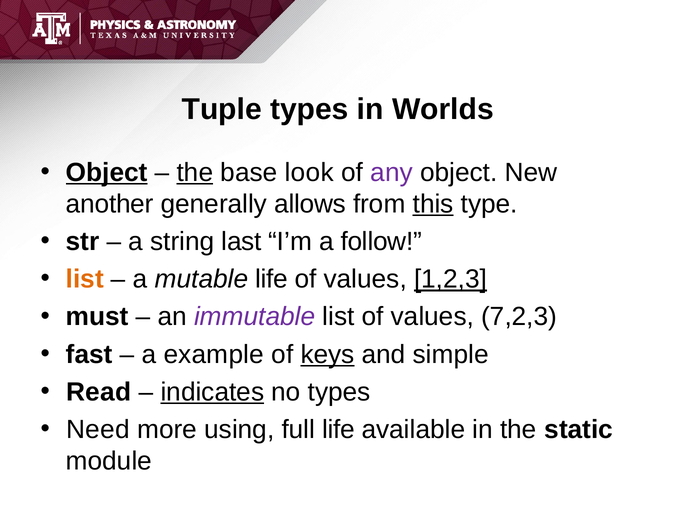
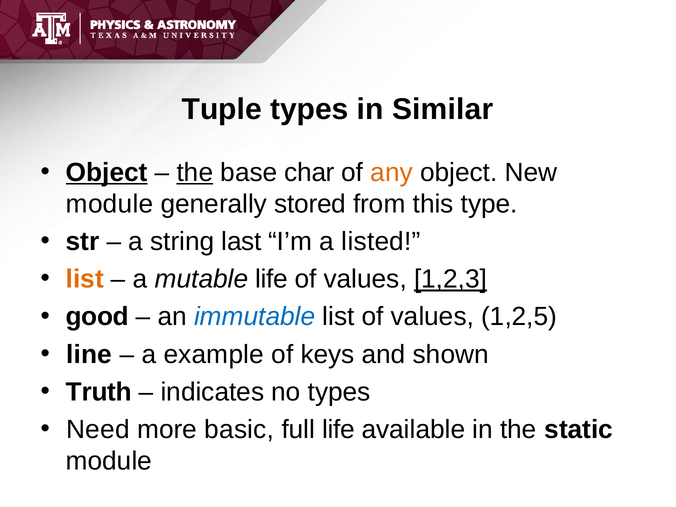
Worlds: Worlds -> Similar (443, 109)
look: look -> char (309, 172)
any colour: purple -> orange (392, 172)
another: another -> module (110, 204)
allows: allows -> stored (310, 204)
this underline: present -> none (433, 204)
follow: follow -> listed (381, 242)
must: must -> good (97, 317)
immutable colour: purple -> blue (255, 317)
7,2,3: 7,2,3 -> 1,2,5 (519, 317)
fast: fast -> line (89, 354)
keys underline: present -> none (328, 354)
simple: simple -> shown (451, 354)
Read: Read -> Truth (99, 392)
indicates underline: present -> none (212, 392)
using: using -> basic (239, 430)
